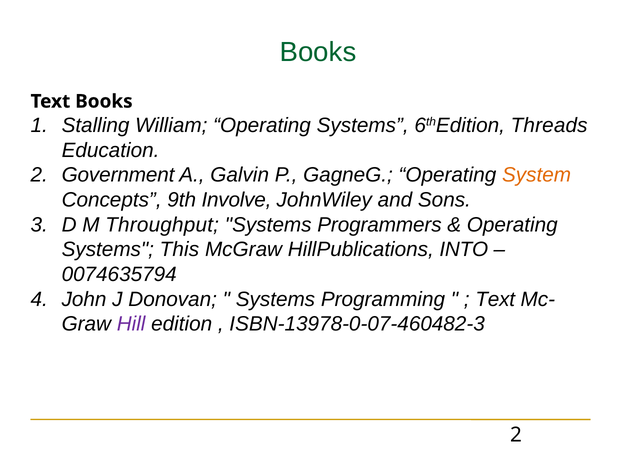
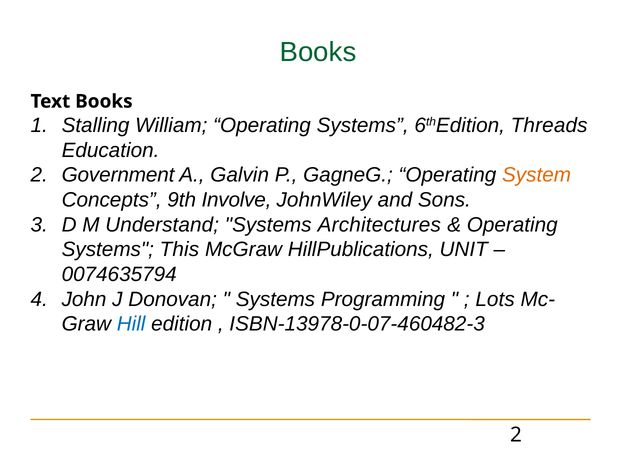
Throughput: Throughput -> Understand (162, 225)
Programmers: Programmers -> Architectures (379, 225)
INTO: INTO -> UNIT (464, 249)
Text: Text -> Lots (495, 299)
Hill colour: purple -> blue (131, 324)
